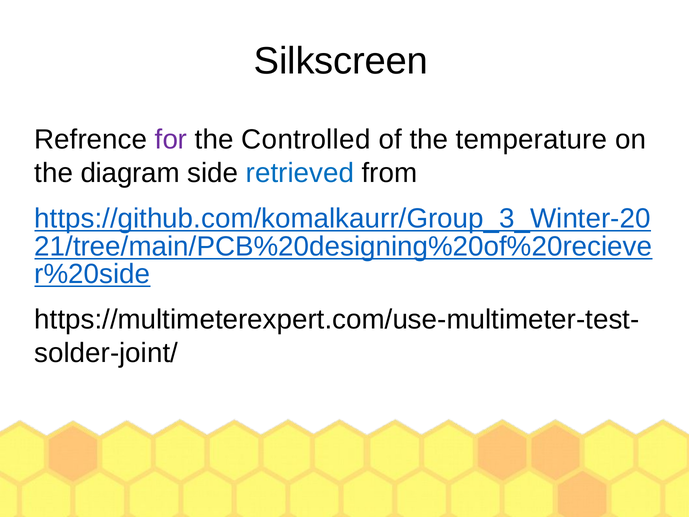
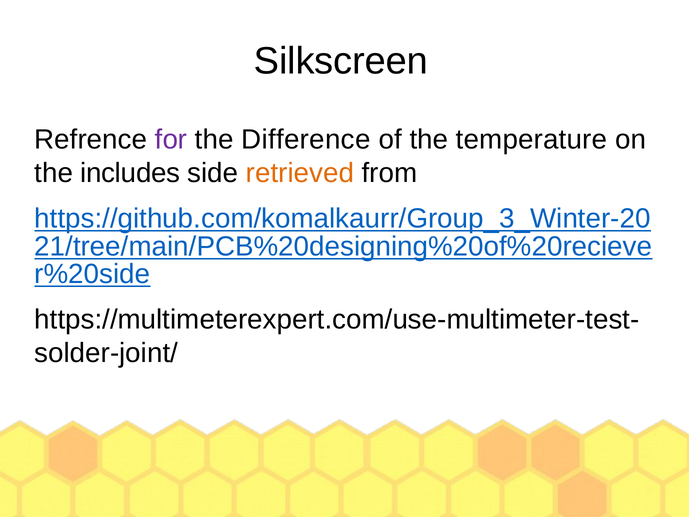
Controlled: Controlled -> Difference (306, 139)
diagram: diagram -> includes (130, 173)
retrieved colour: blue -> orange (300, 173)
